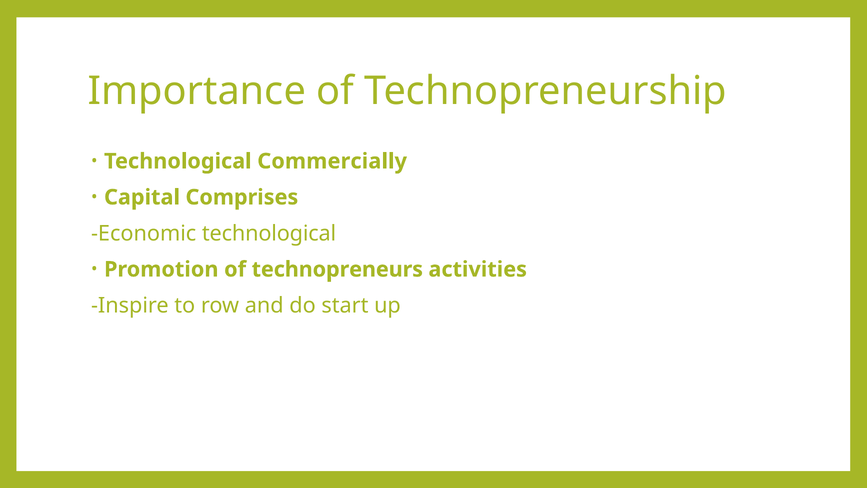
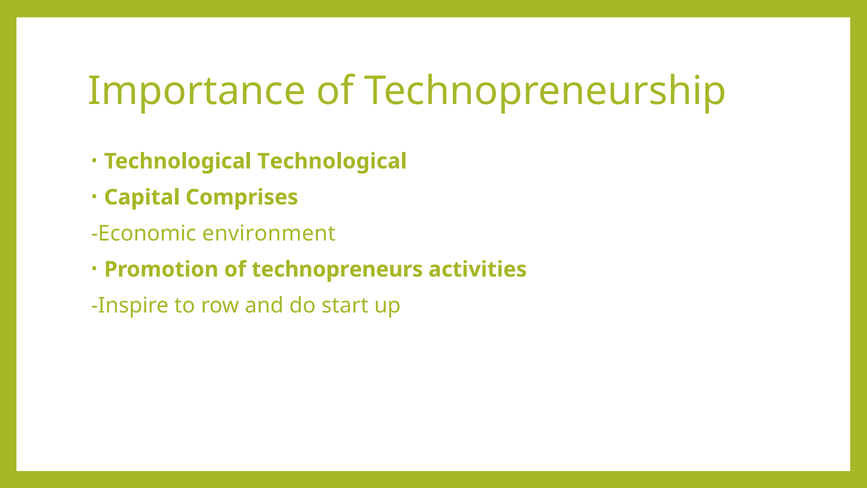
Technological Commercially: Commercially -> Technological (332, 161)
Economic technological: technological -> environment (269, 233)
